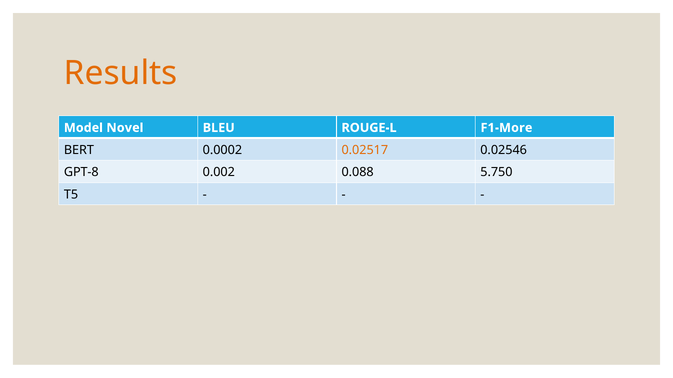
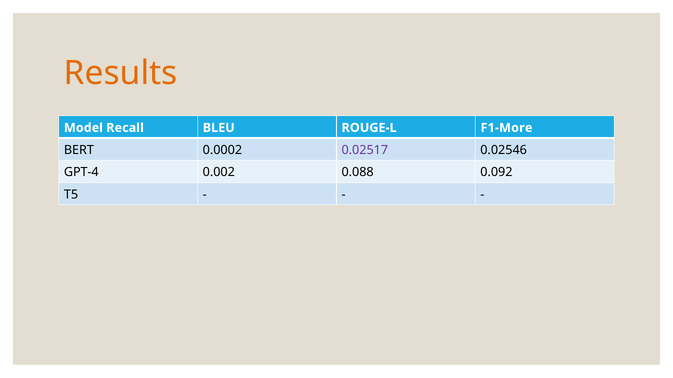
Novel: Novel -> Recall (125, 128)
0.02517 colour: orange -> purple (365, 150)
GPT-8: GPT-8 -> GPT-4 (81, 172)
5.750: 5.750 -> 0.092 (496, 172)
